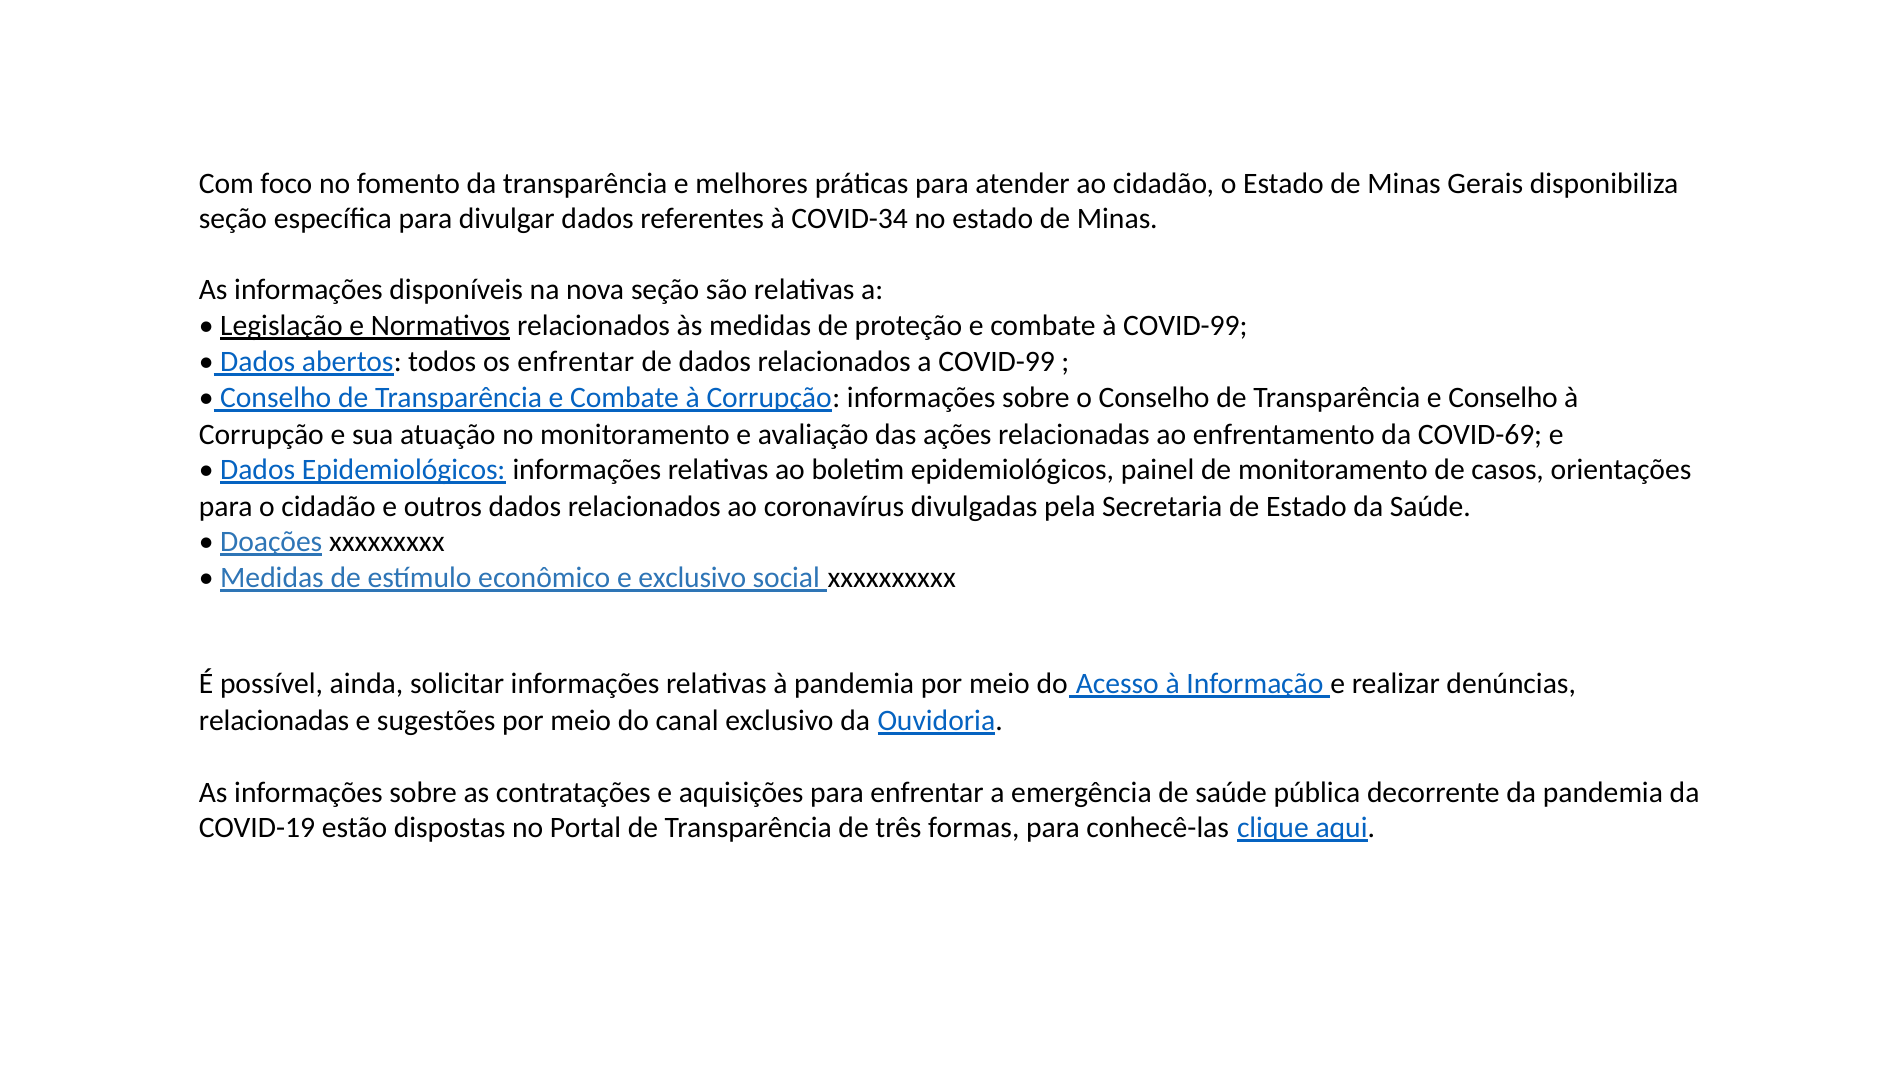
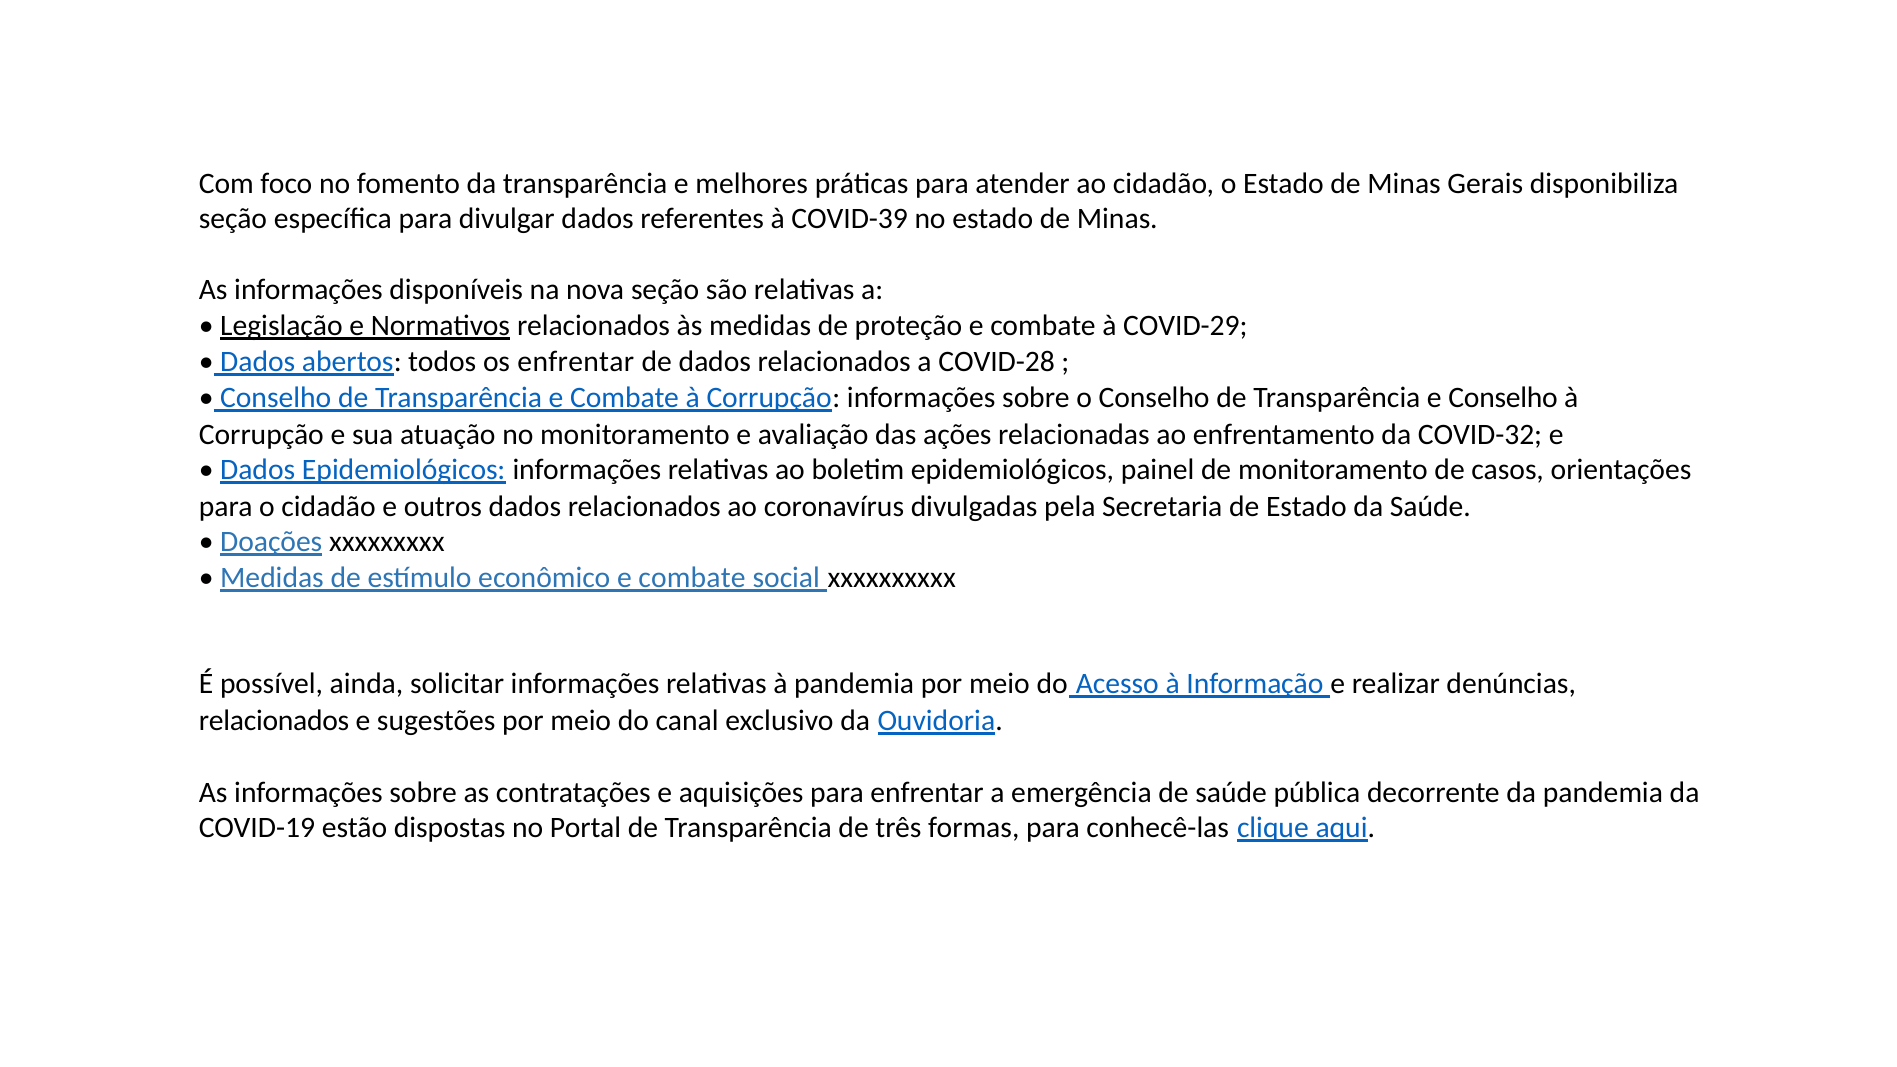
COVID-34: COVID-34 -> COVID-39 (850, 219)
à COVID-99: COVID-99 -> COVID-29 (1185, 326)
a COVID-99: COVID-99 -> COVID-28 (997, 362)
COVID-69: COVID-69 -> COVID-32 (1480, 435)
econômico e exclusivo: exclusivo -> combate (692, 578)
relacionadas: relacionadas -> relacionados (274, 721)
